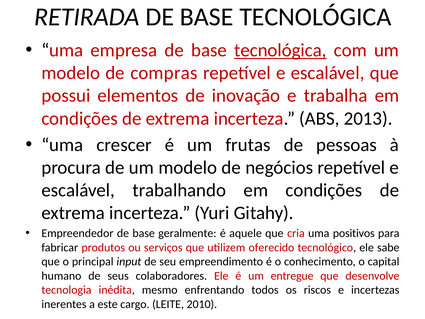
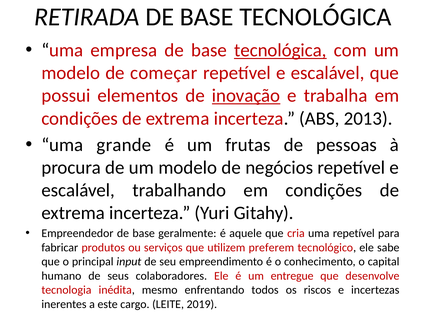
compras: compras -> começar (164, 73)
inovação underline: none -> present (246, 96)
crescer: crescer -> grande (124, 145)
uma positivos: positivos -> repetível (354, 233)
oferecido: oferecido -> preferem (271, 247)
2010: 2010 -> 2019 (202, 304)
